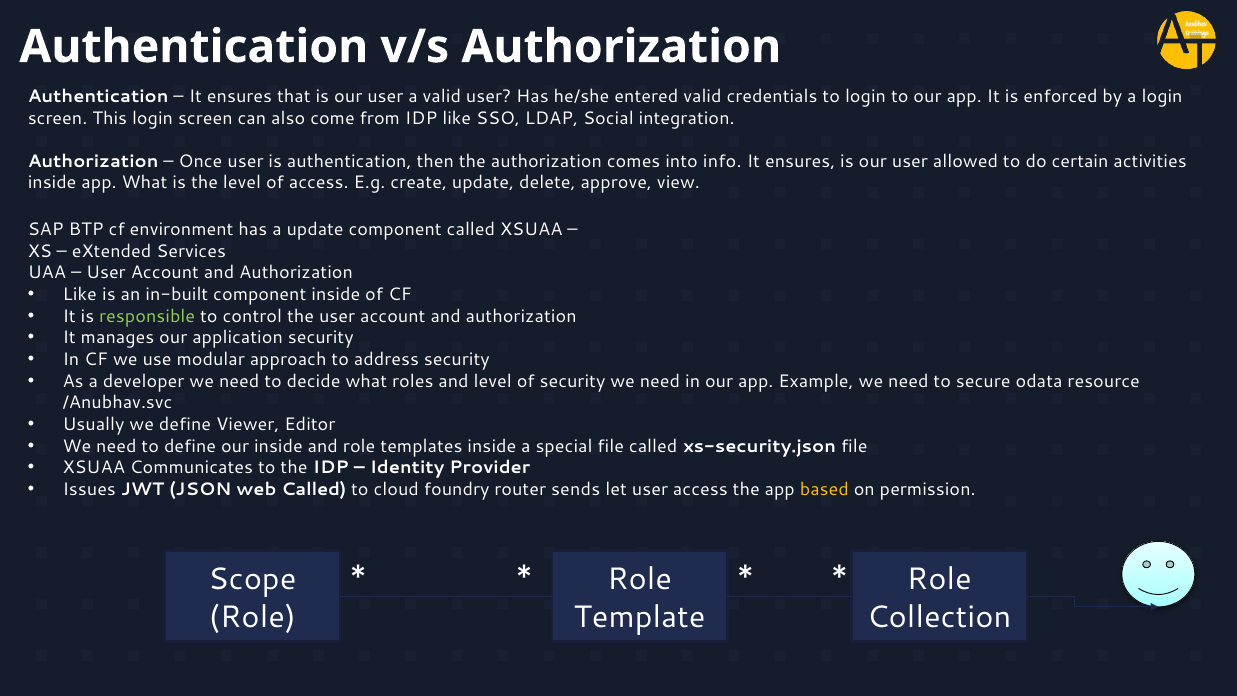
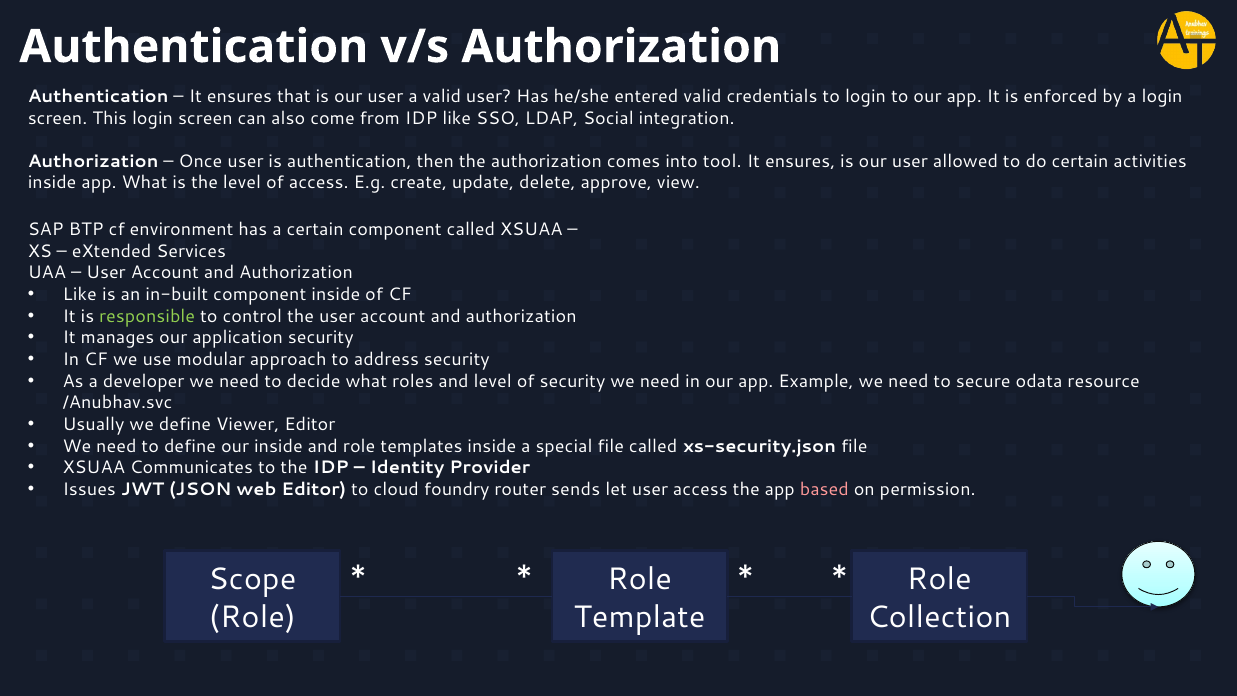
info: info -> tool (722, 161)
a update: update -> certain (315, 229)
web Called: Called -> Editor (314, 489)
based colour: yellow -> pink (824, 489)
